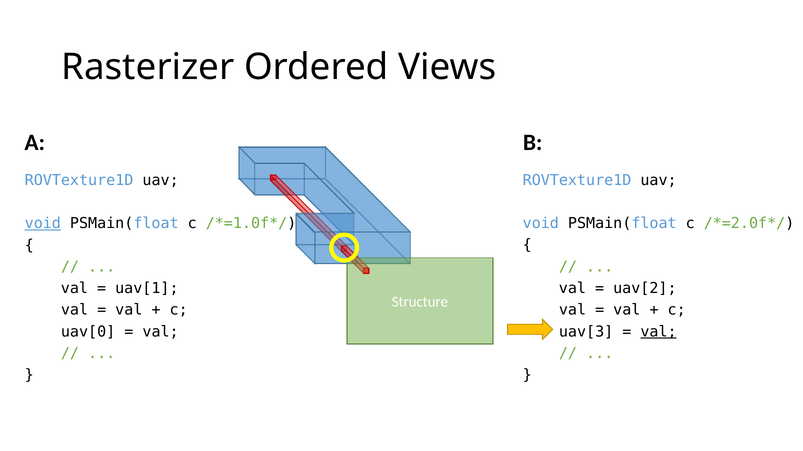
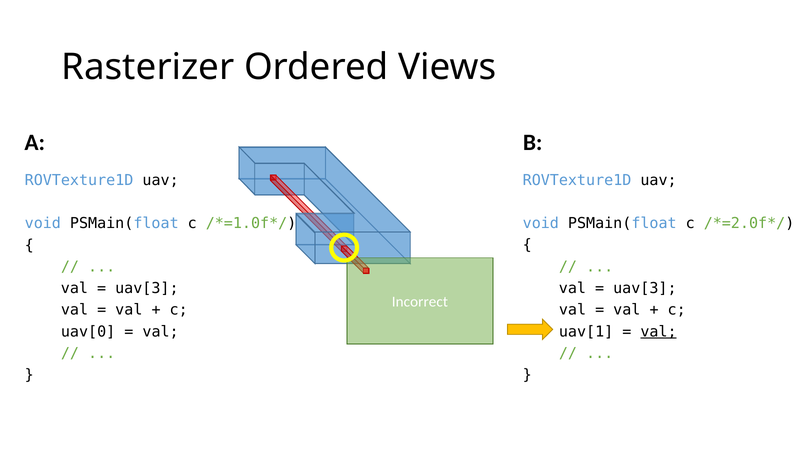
void underline: present -> none (43, 224)
uav[1: uav[1 -> uav[3 (147, 289)
uav[2: uav[2 -> uav[3 (645, 289)
Structure: Structure -> Incorrect (420, 302)
uav[3: uav[3 -> uav[1 (586, 332)
